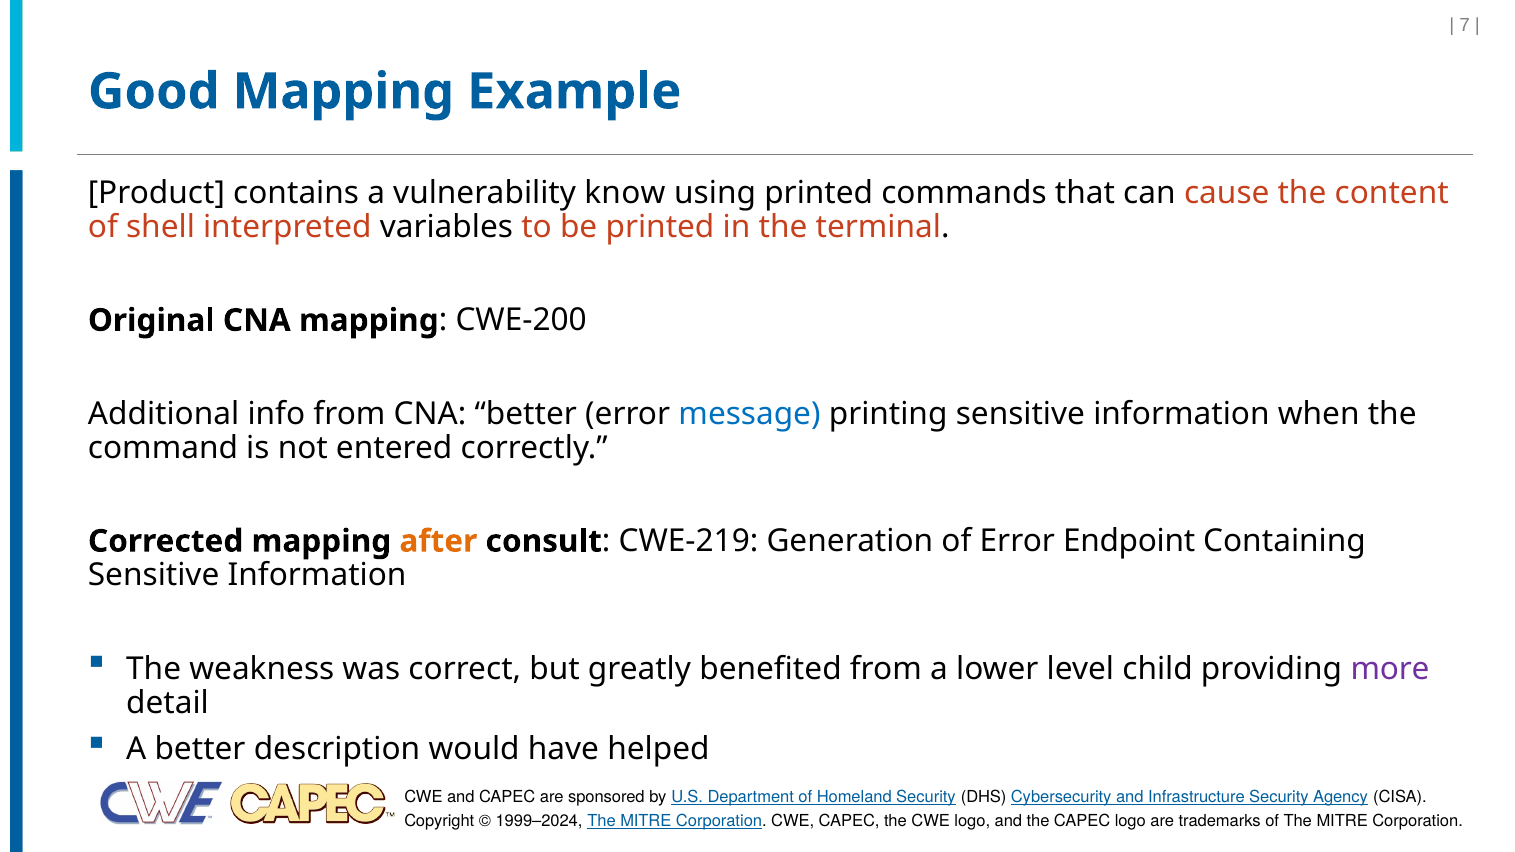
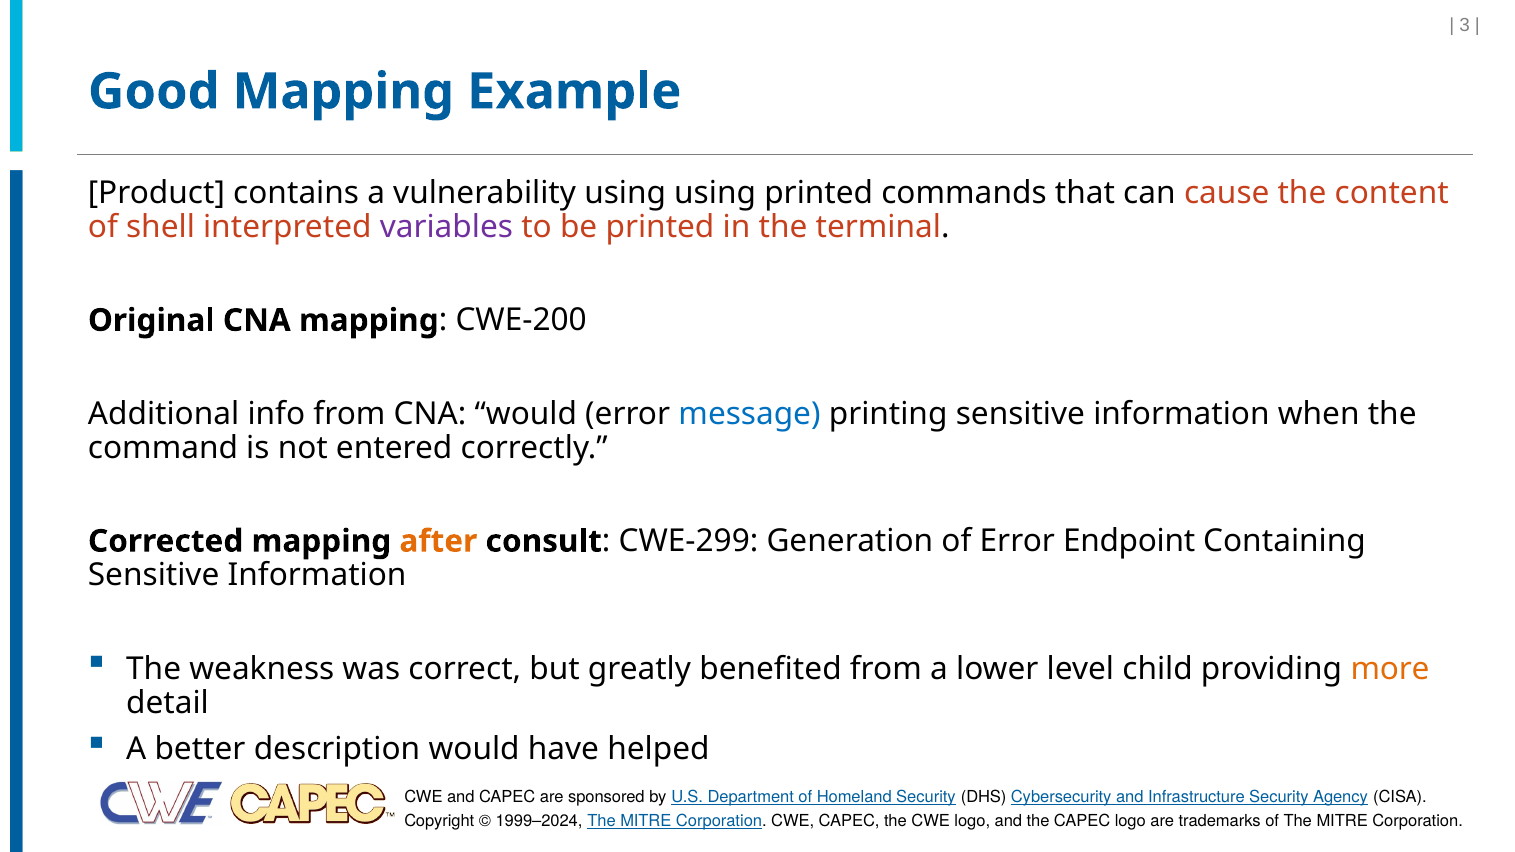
7: 7 -> 3 (1465, 25)
vulnerability know: know -> using (625, 193)
variables colour: black -> purple (446, 227)
CNA better: better -> would (526, 414)
CWE-219: CWE-219 -> CWE-299 (688, 541)
more colour: purple -> orange (1390, 669)
